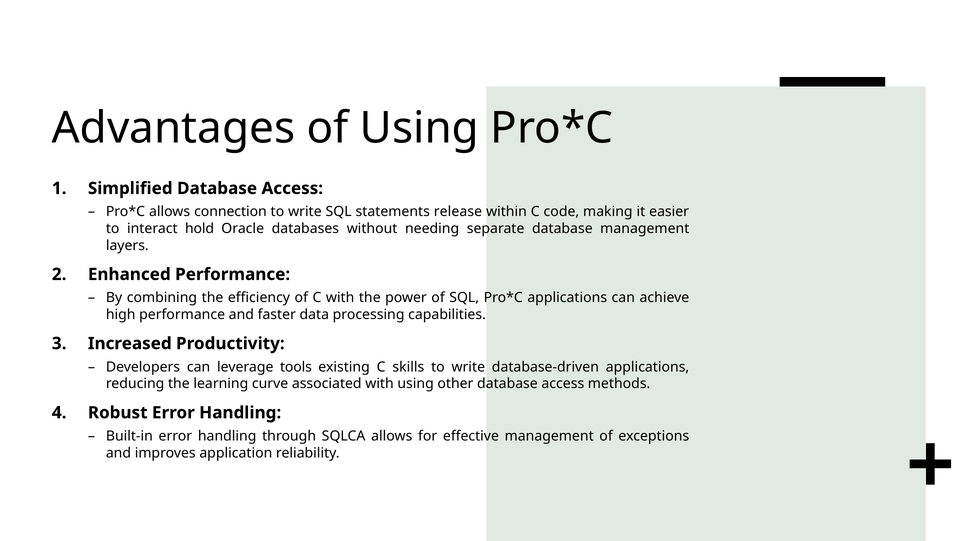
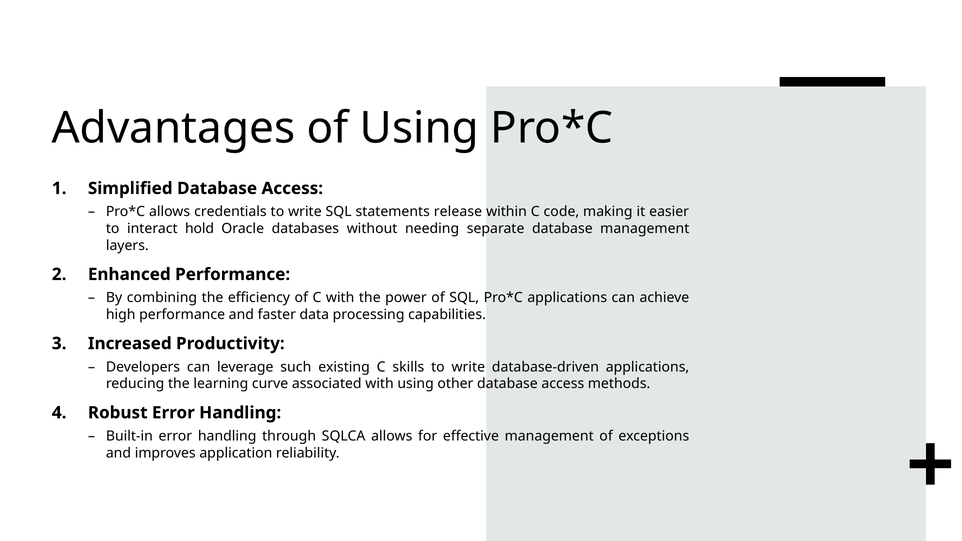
connection: connection -> credentials (230, 212)
tools: tools -> such (296, 367)
